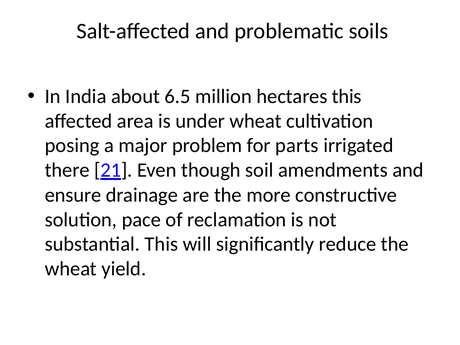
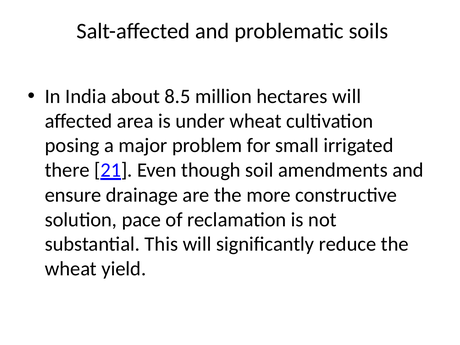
6.5: 6.5 -> 8.5 (178, 96)
hectares this: this -> will (347, 96)
parts: parts -> small (297, 146)
